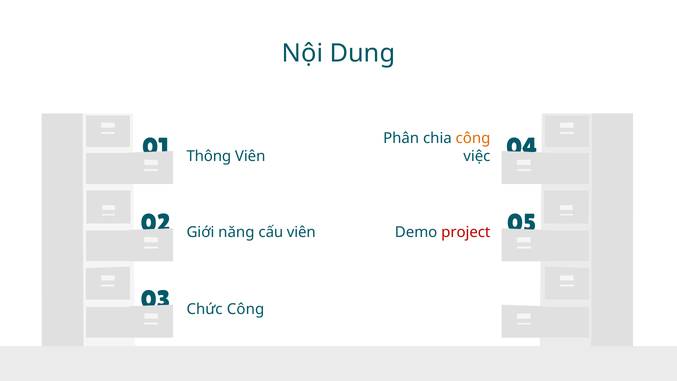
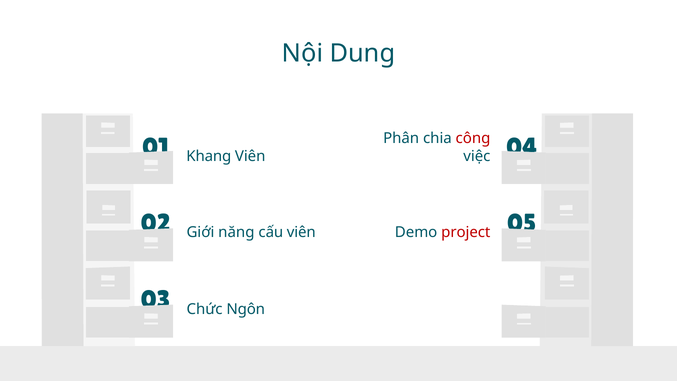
công colour: orange -> red (473, 138)
Thông: Thông -> Khang (209, 156)
Chức Công: Công -> Ngôn (246, 309)
